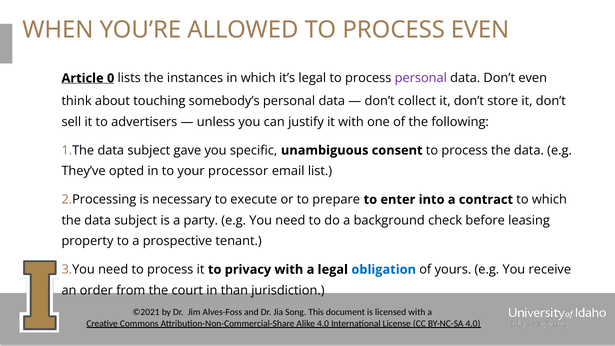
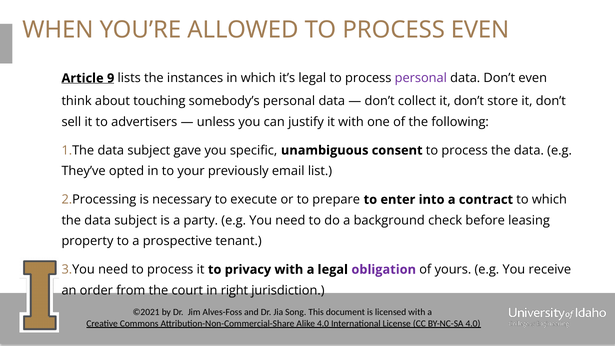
0: 0 -> 9 (111, 78)
processor: processor -> previously (238, 171)
obligation colour: blue -> purple (384, 269)
than: than -> right (234, 290)
